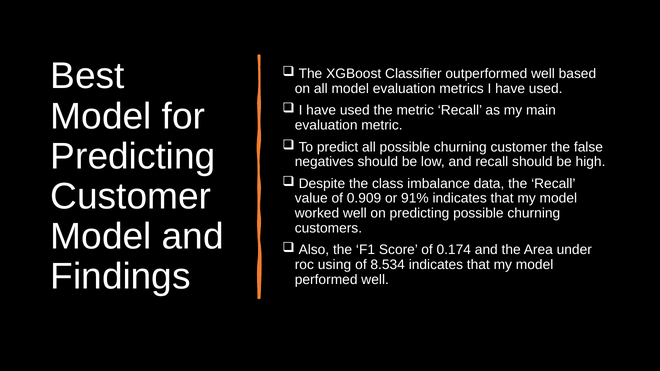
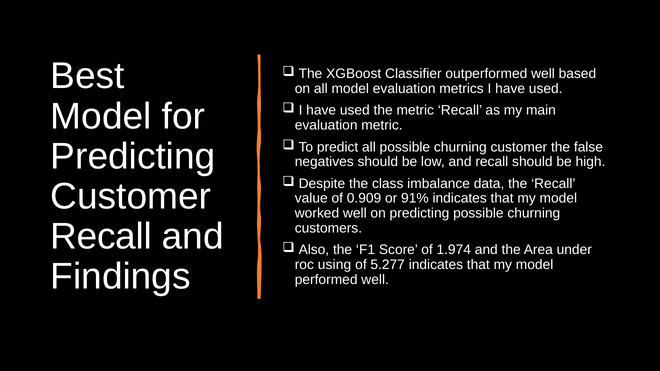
Model: Model -> Recall (101, 237)
0.174: 0.174 -> 1.974 (454, 250)
8.534: 8.534 -> 5.277 (388, 265)
